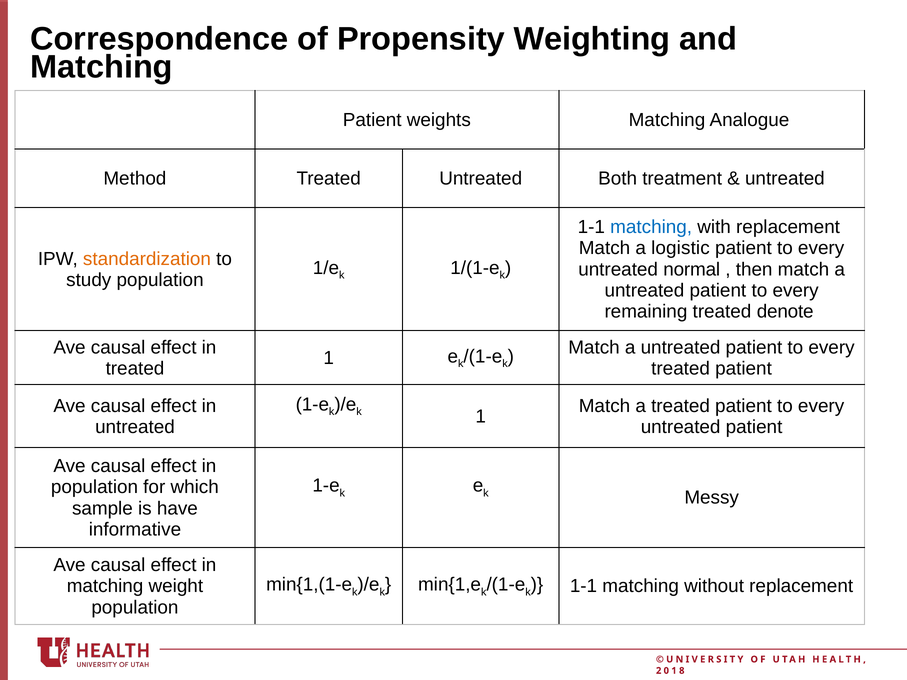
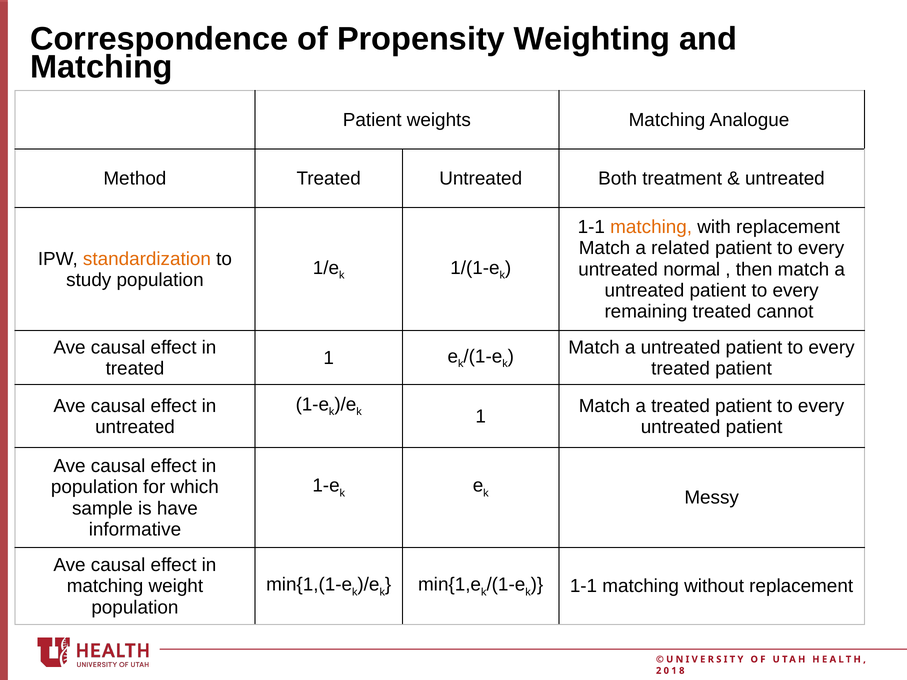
matching colour: blue -> orange (651, 227)
logistic: logistic -> related (680, 248)
denote: denote -> cannot (785, 312)
